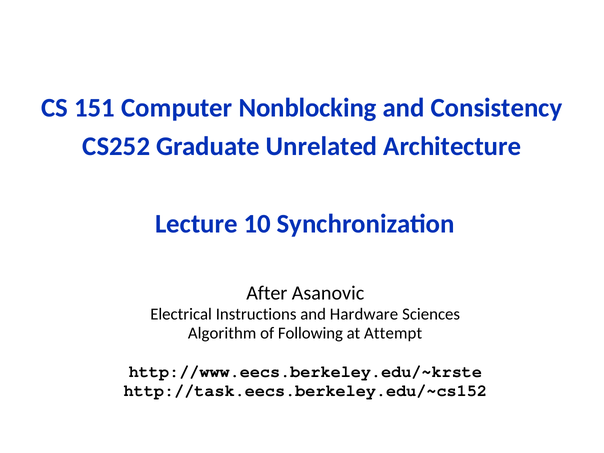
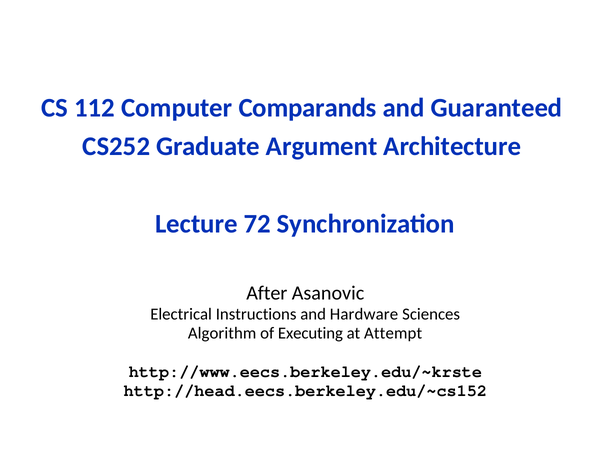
151: 151 -> 112 (95, 108)
Nonblocking: Nonblocking -> Comparands (308, 108)
Consistency: Consistency -> Guaranteed (496, 108)
Unrelated: Unrelated -> Argument (322, 146)
10: 10 -> 72 (257, 224)
Following: Following -> Executing (310, 333)
http://task.eecs.berkeley.edu/~cs152: http://task.eecs.berkeley.edu/~cs152 -> http://head.eecs.berkeley.edu/~cs152 (305, 391)
